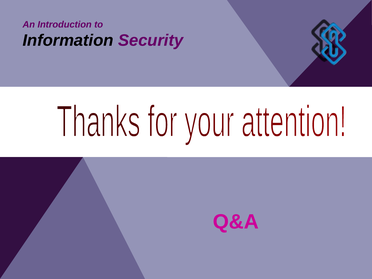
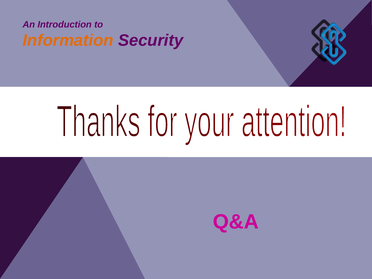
Information colour: black -> orange (68, 41)
